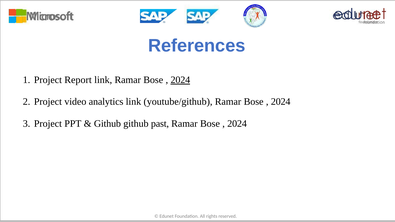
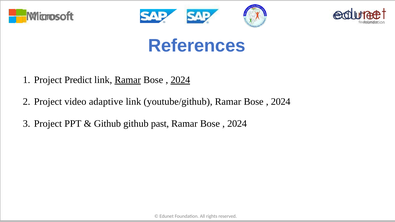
Report: Report -> Predict (78, 80)
Ramar underline: none -> present (128, 80)
analytics: analytics -> adaptive (106, 102)
